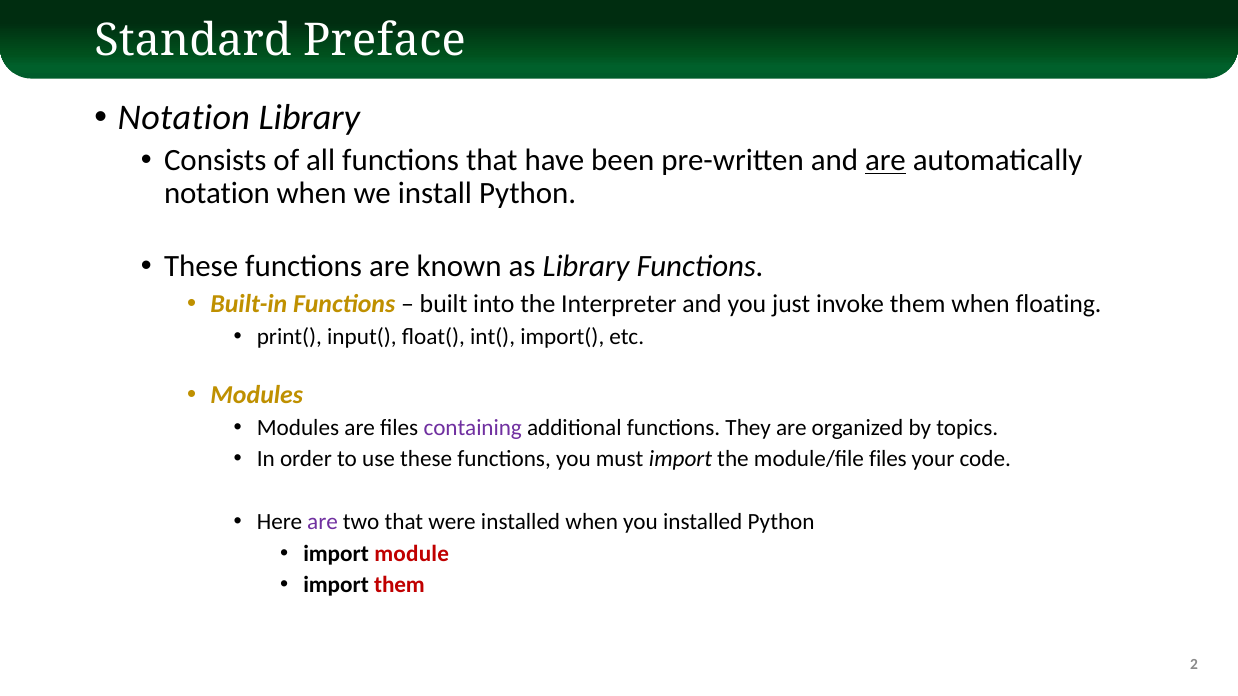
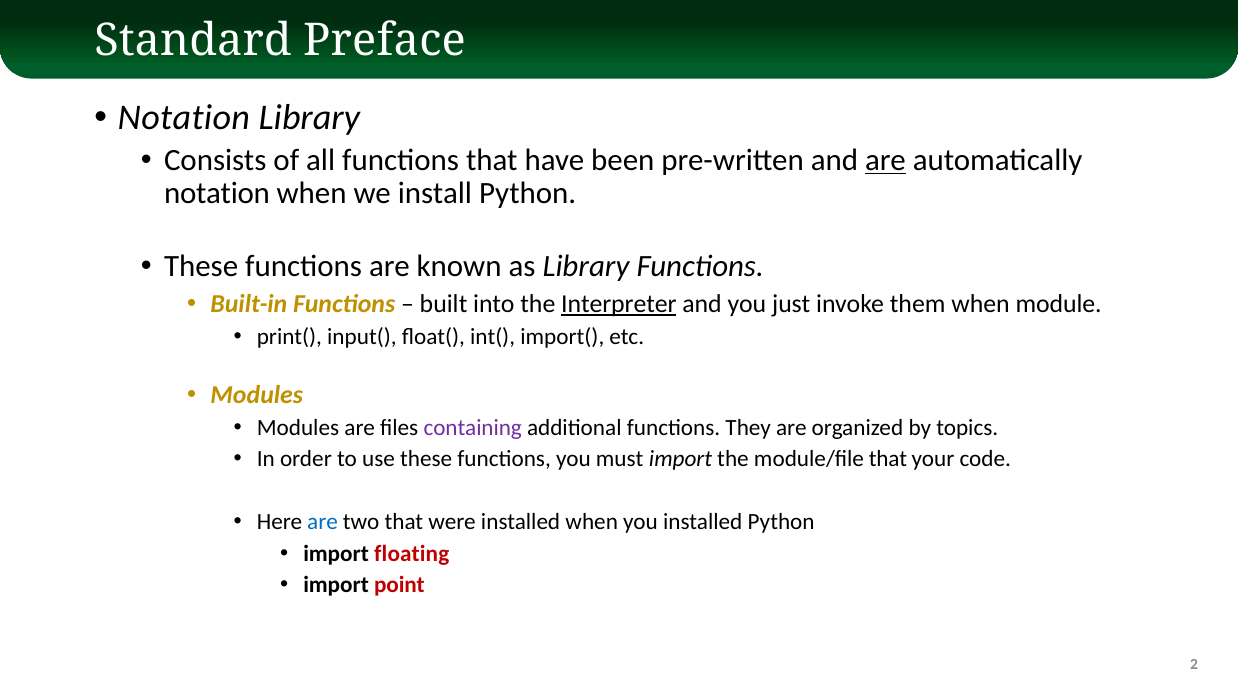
Interpreter underline: none -> present (619, 304)
floating: floating -> module (1059, 304)
module/file files: files -> that (888, 459)
are colour: purple -> blue (323, 522)
module: module -> floating (412, 554)
import them: them -> point (399, 585)
